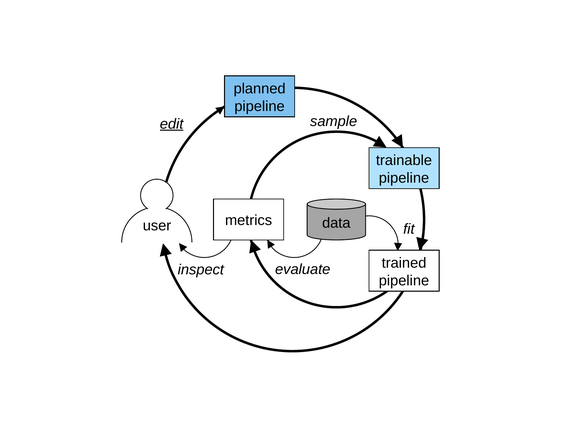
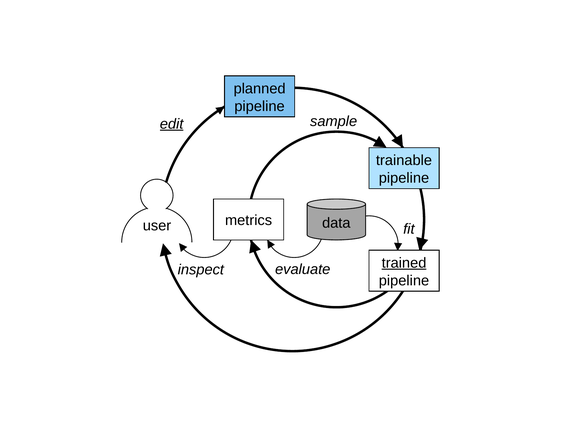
trained underline: none -> present (404, 263)
